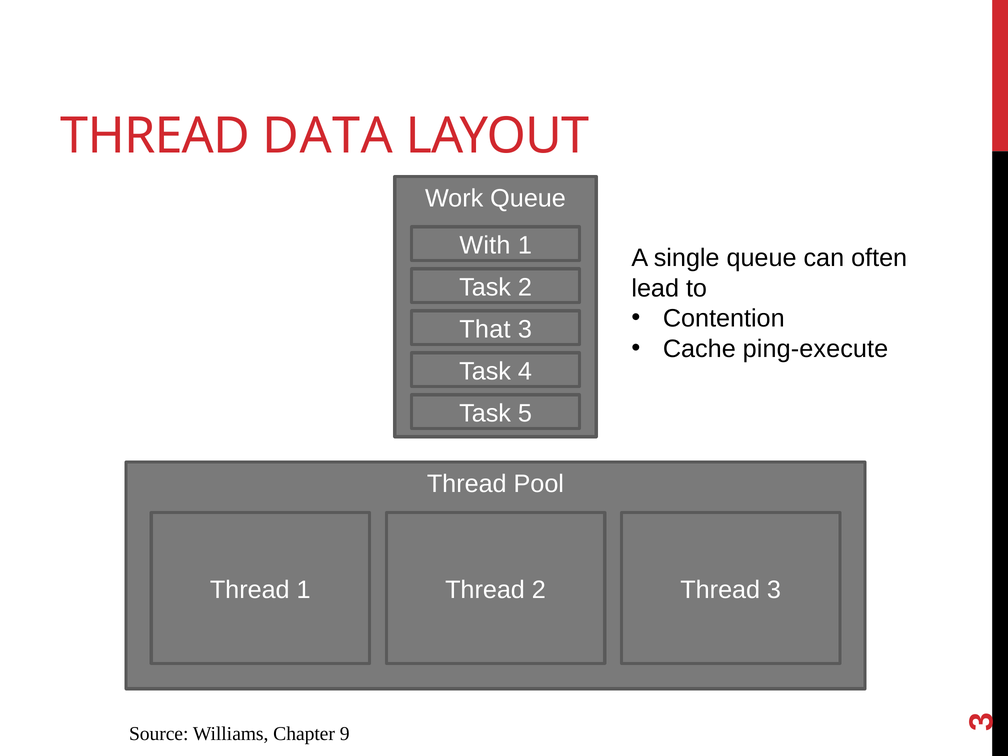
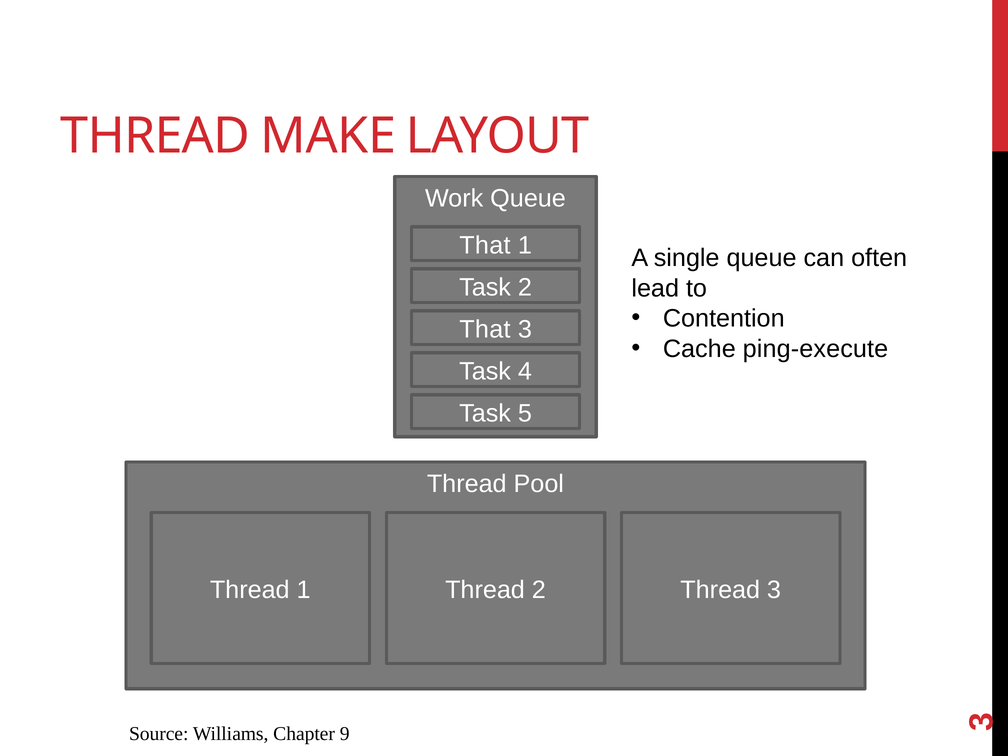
DATA: DATA -> MAKE (328, 136)
With: With -> That (485, 245)
